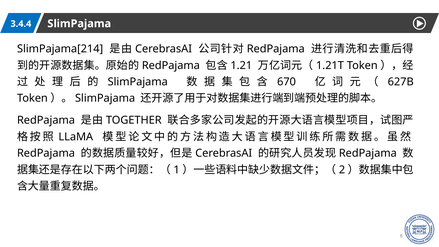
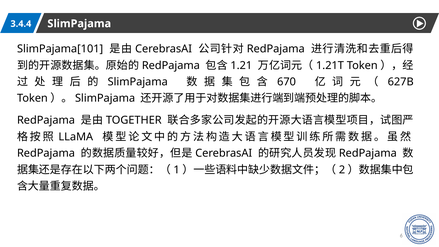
SlimPajama[214: SlimPajama[214 -> SlimPajama[101 (60, 49)
